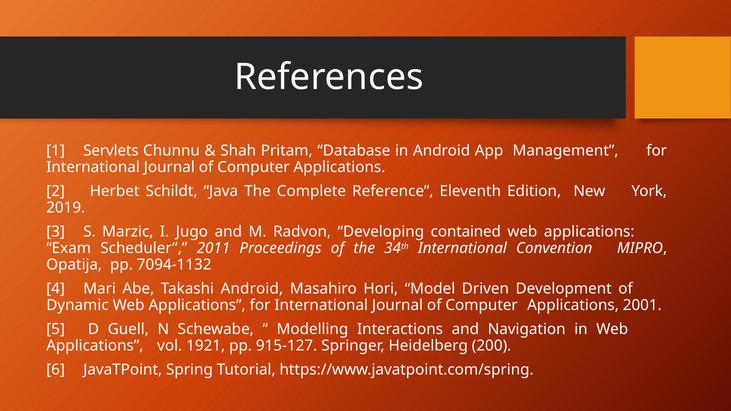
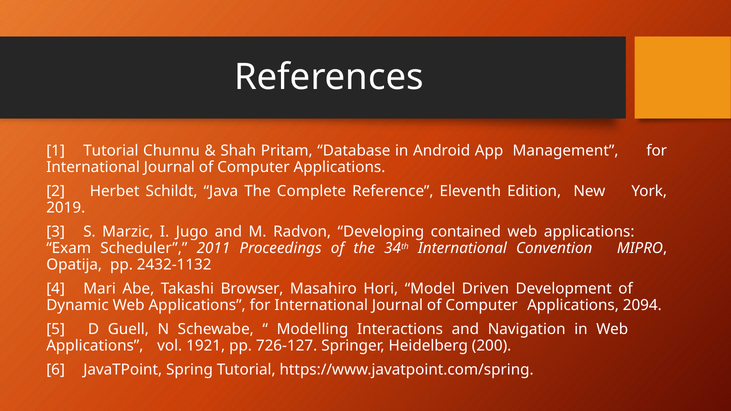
1 Servlets: Servlets -> Tutorial (111, 151)
7094-1132: 7094-1132 -> 2432-1132 (174, 265)
Takashi Android: Android -> Browser (252, 289)
2001: 2001 -> 2094 (642, 305)
915-127: 915-127 -> 726-127 (287, 346)
